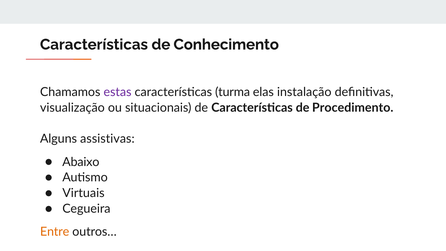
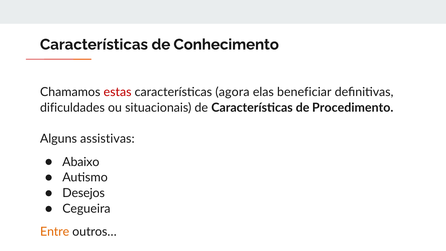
estas colour: purple -> red (118, 92)
turma: turma -> agora (232, 92)
instalação: instalação -> beneficiar (304, 92)
visualização: visualização -> dificuldades (72, 108)
Virtuais: Virtuais -> Desejos (84, 193)
